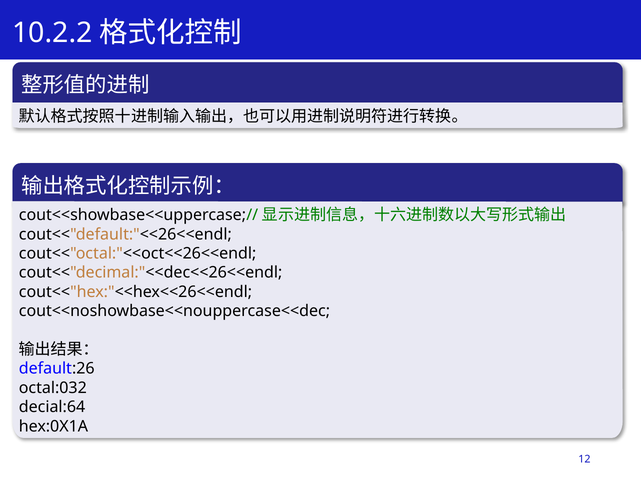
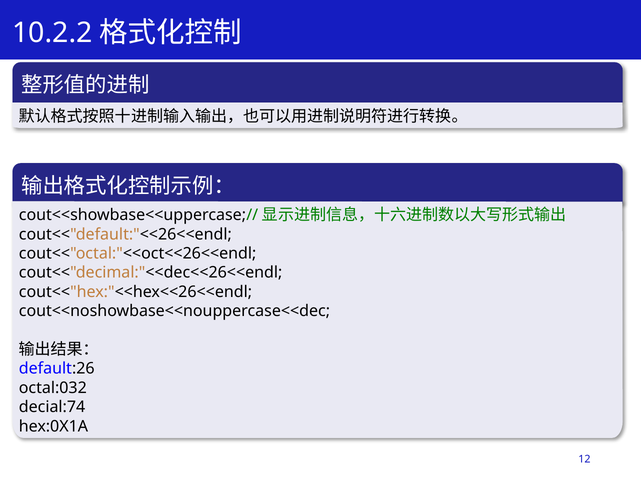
decial:64: decial:64 -> decial:74 (52, 408)
